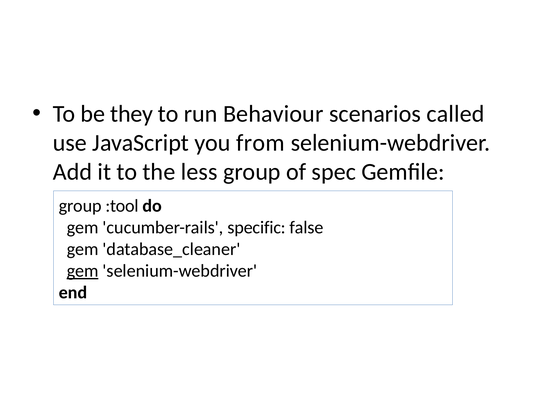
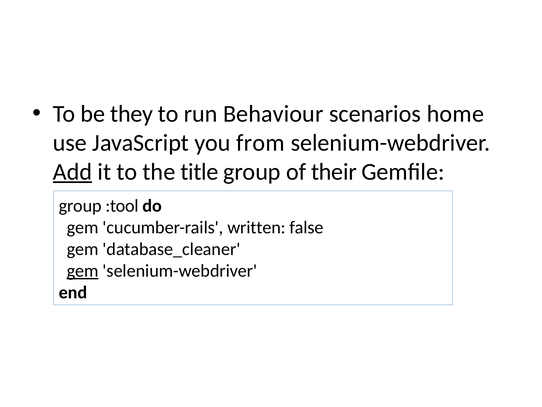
called: called -> home (455, 114)
Add underline: none -> present (72, 172)
less: less -> title (199, 172)
spec: spec -> their (334, 172)
specific: specific -> written (257, 227)
